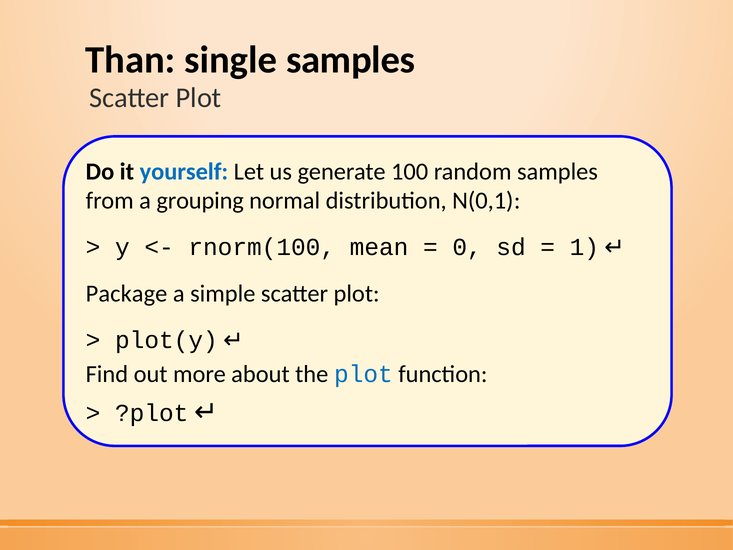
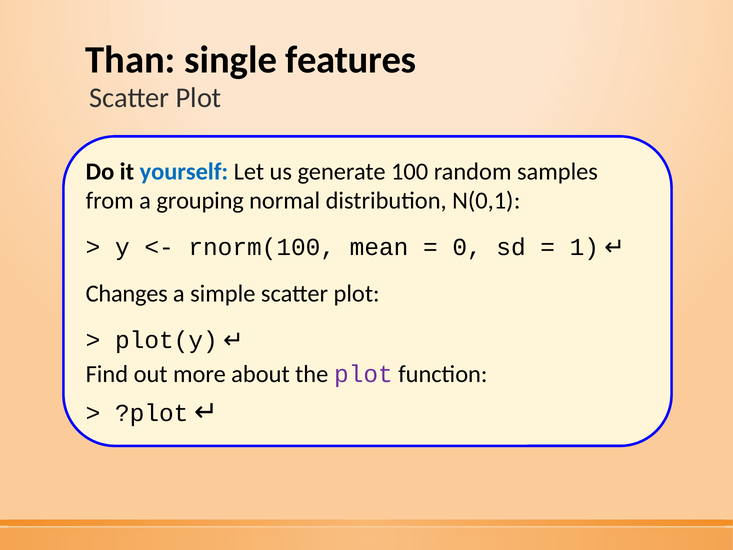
single samples: samples -> features (351, 60)
Package: Package -> Changes (127, 294)
plot colour: blue -> purple (363, 374)
